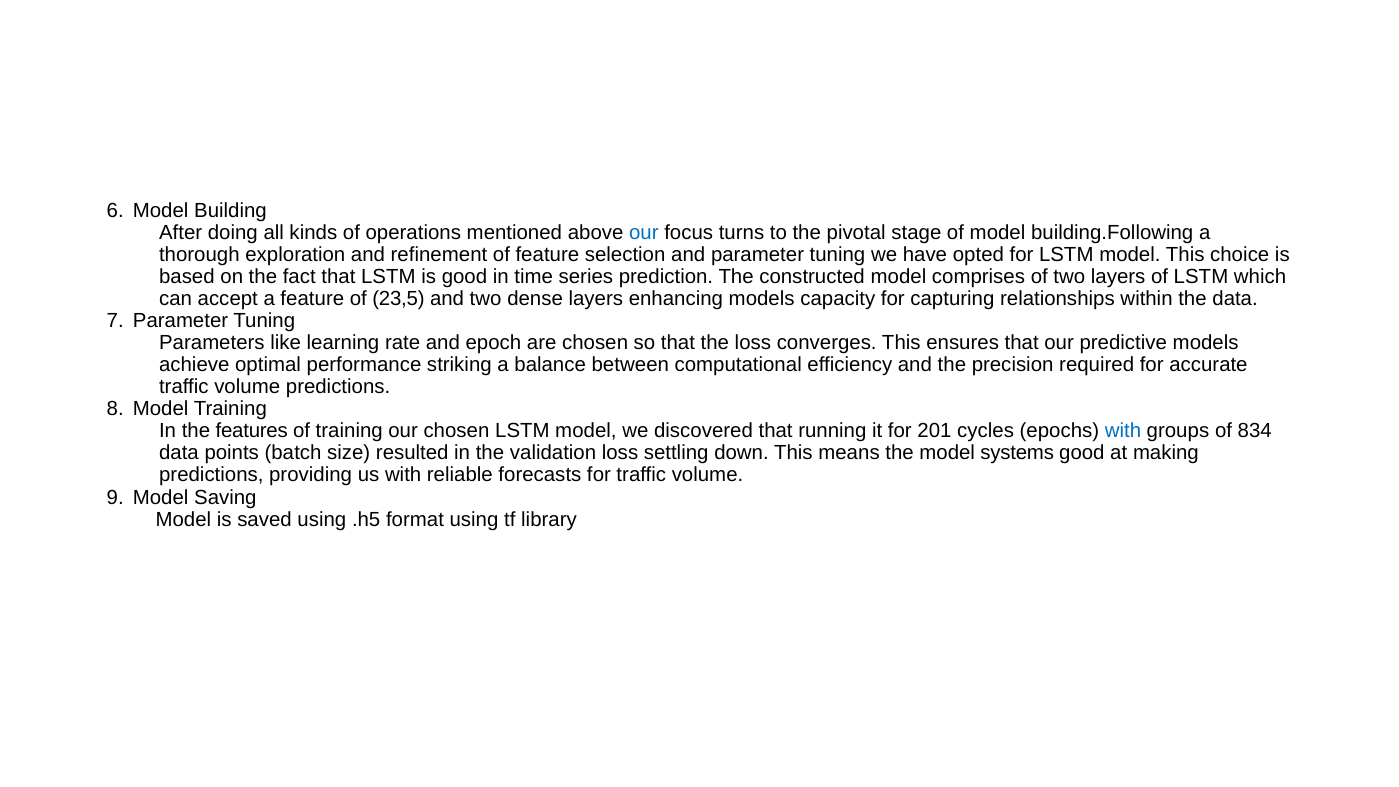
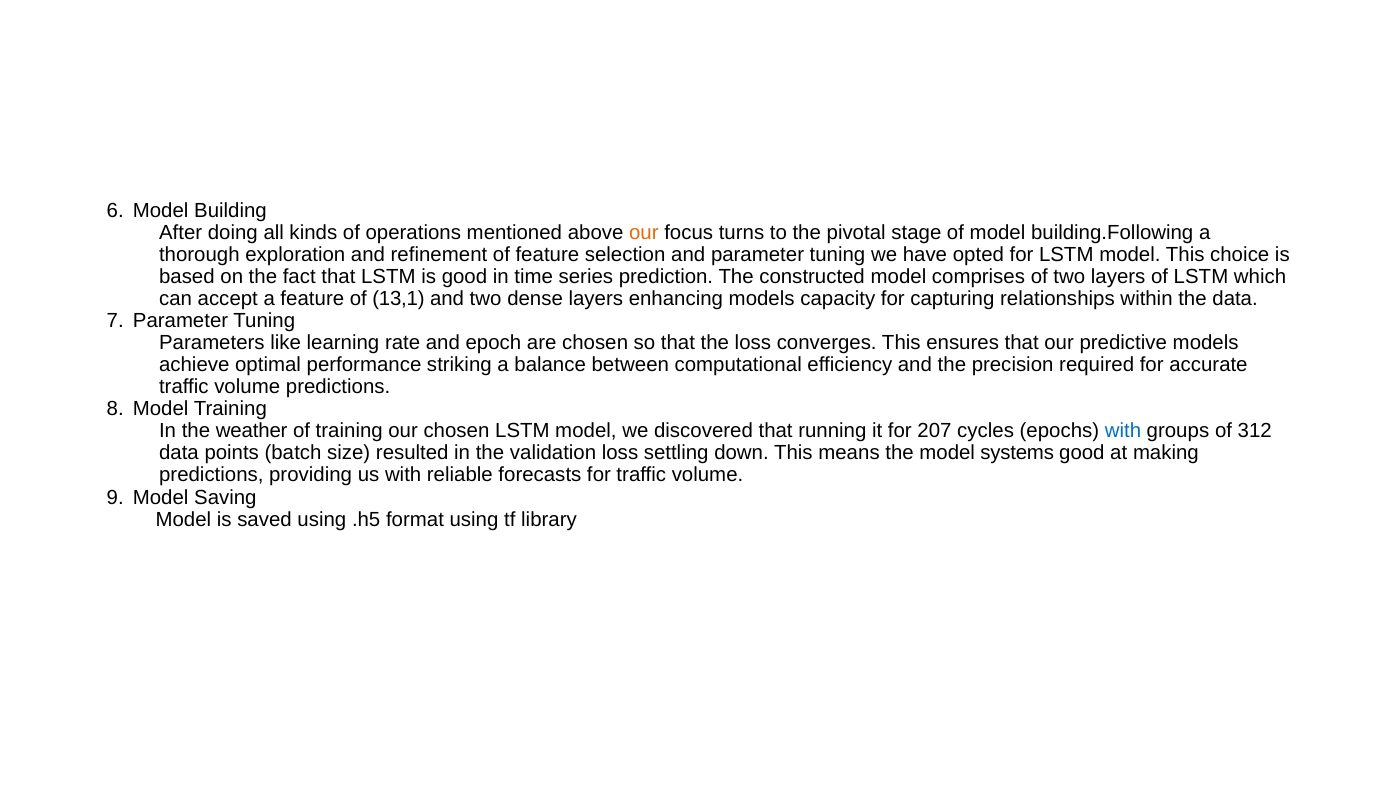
our colour: blue -> orange (644, 233)
23,5: 23,5 -> 13,1 (398, 299)
features: features -> weather (252, 431)
201: 201 -> 207 (935, 431)
834: 834 -> 312 (1255, 431)
